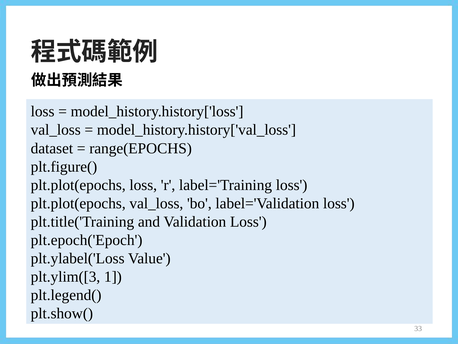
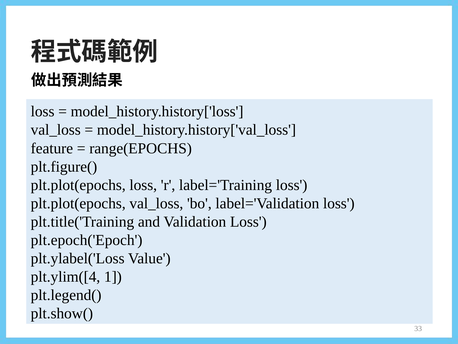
dataset: dataset -> feature (52, 148)
plt.ylim([3: plt.ylim([3 -> plt.ylim([4 (65, 276)
